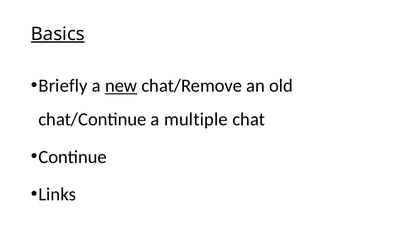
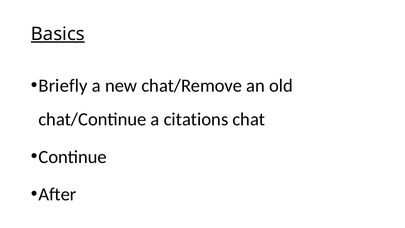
new underline: present -> none (121, 86)
multiple: multiple -> citations (196, 119)
Links: Links -> After (57, 194)
